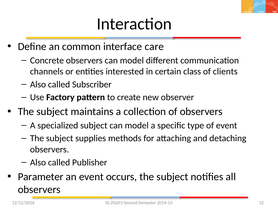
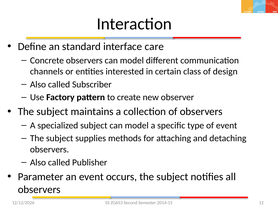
common: common -> standard (82, 47)
clients: clients -> design (225, 72)
